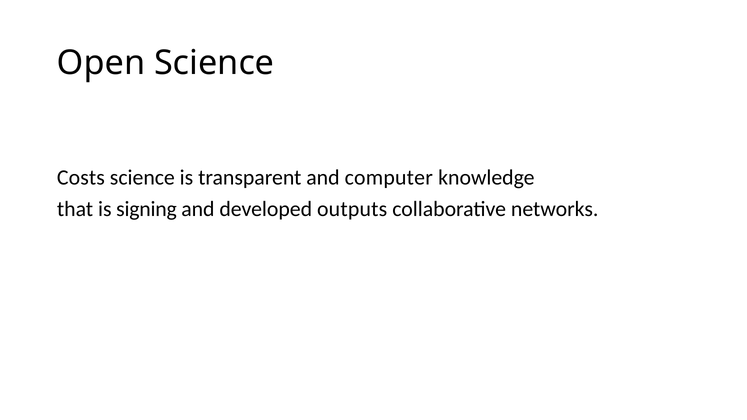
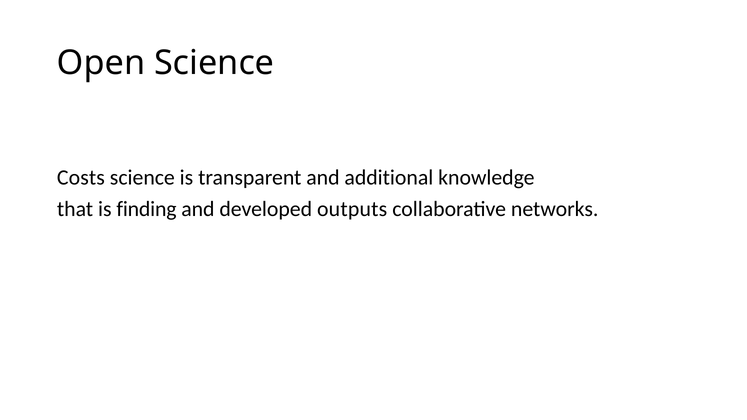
computer: computer -> additional (389, 178)
signing: signing -> finding (146, 209)
